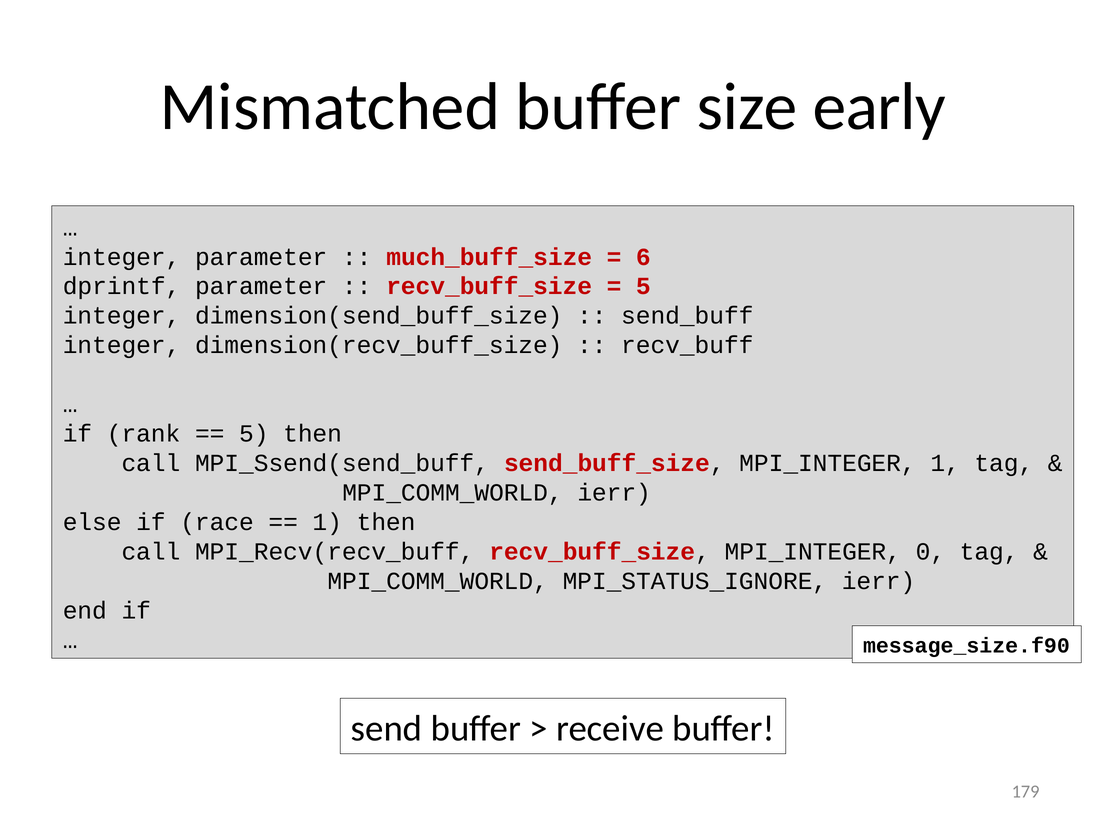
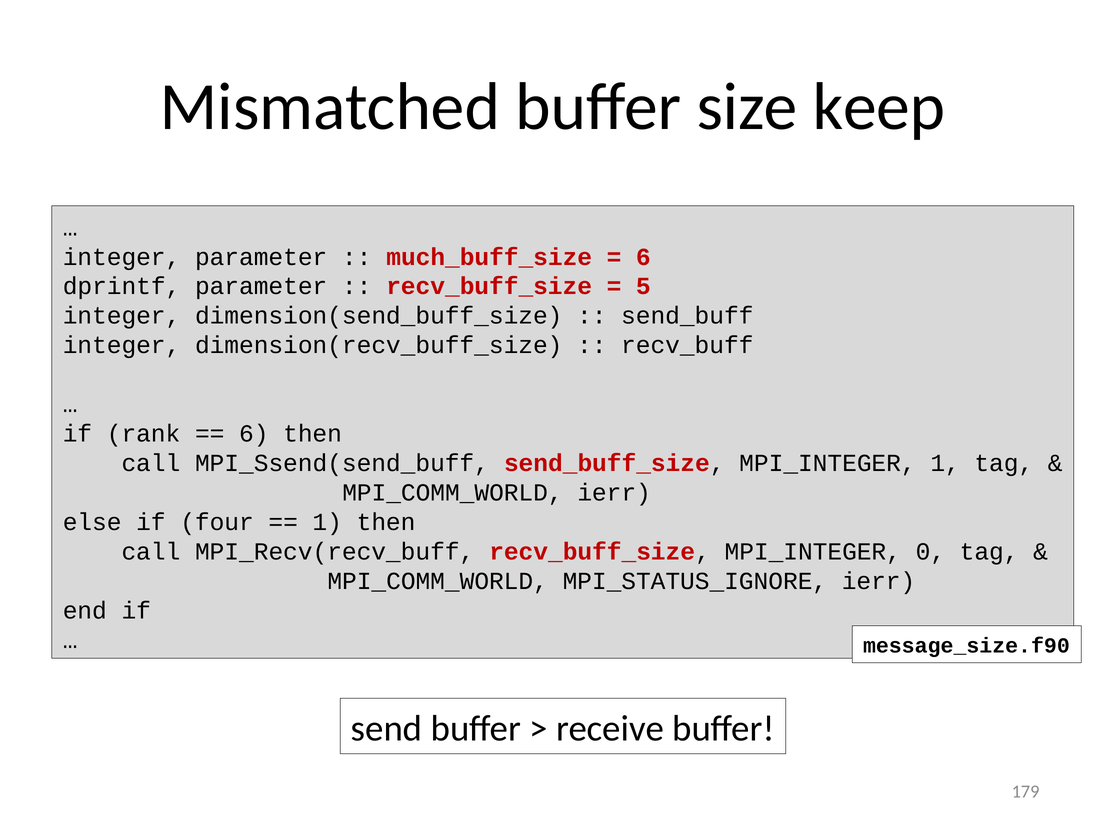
early: early -> keep (879, 107)
5: 5 -> 6 (254, 434)
race: race -> four (217, 522)
